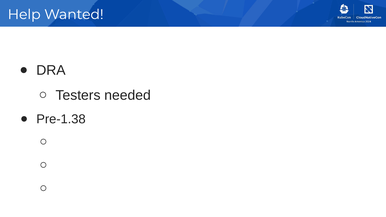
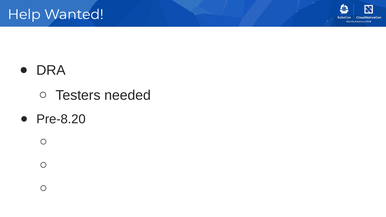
Pre-1.38: Pre-1.38 -> Pre-8.20 (61, 119)
